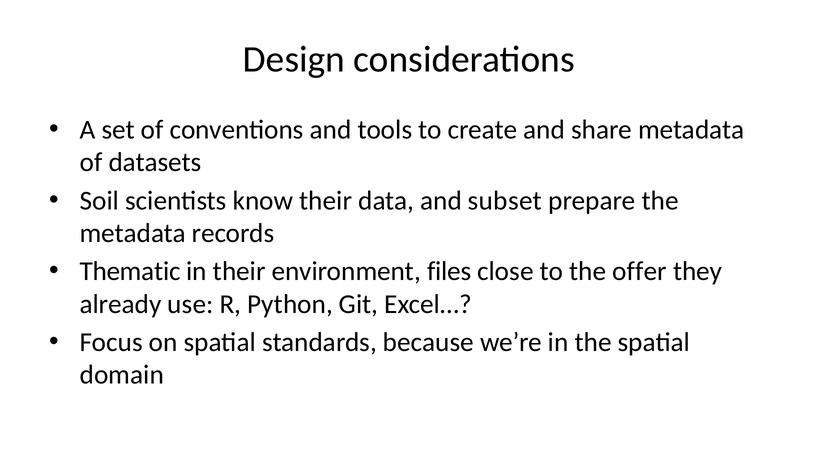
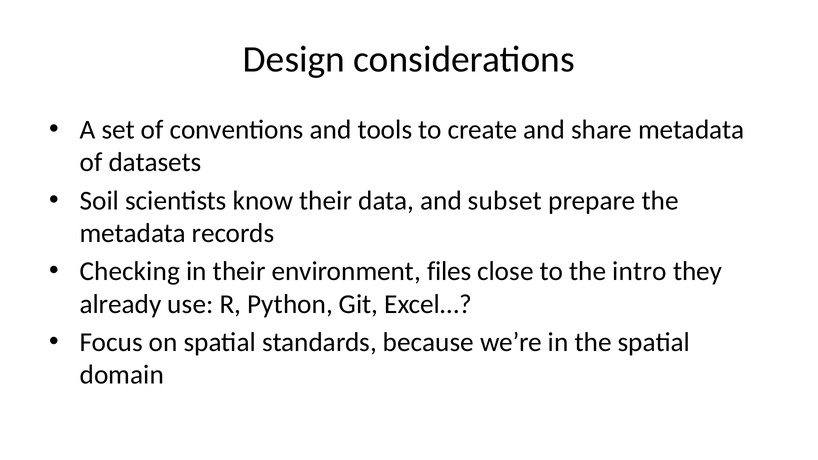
Thematic: Thematic -> Checking (130, 272)
offer: offer -> intro (639, 272)
